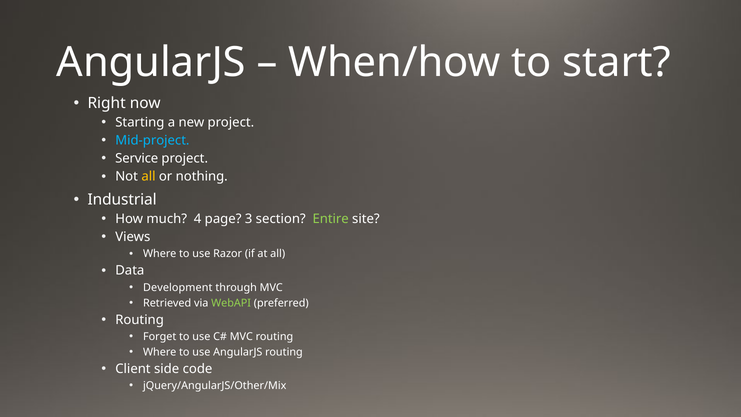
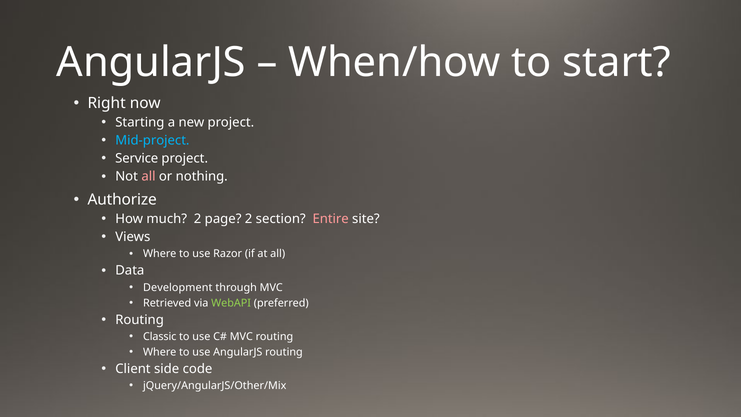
all colour: yellow -> pink (148, 177)
Industrial: Industrial -> Authorize (122, 200)
much 4: 4 -> 2 (198, 219)
page 3: 3 -> 2 (249, 219)
Entire colour: light green -> pink (331, 219)
Forget: Forget -> Classic (160, 336)
